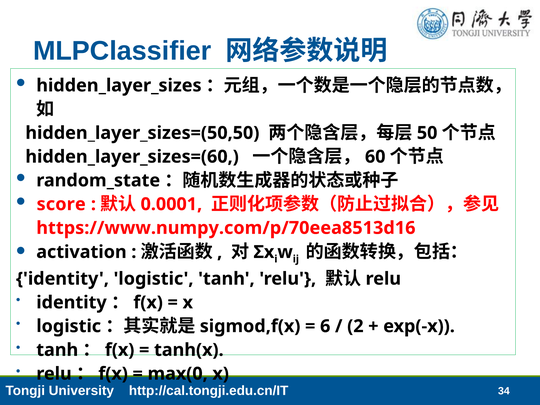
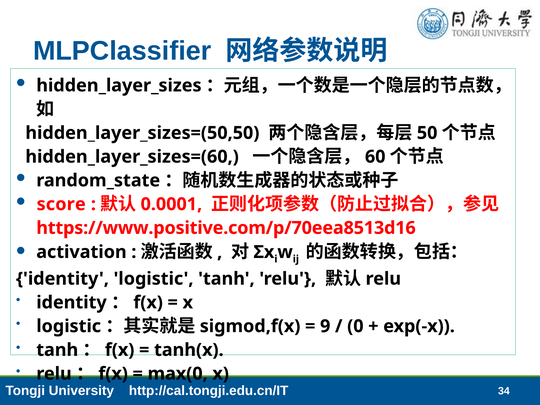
https://www.numpy.com/p/70eea8513d16: https://www.numpy.com/p/70eea8513d16 -> https://www.positive.com/p/70eea8513d16 (226, 228)
6: 6 -> 9 (325, 326)
2: 2 -> 0 (355, 326)
